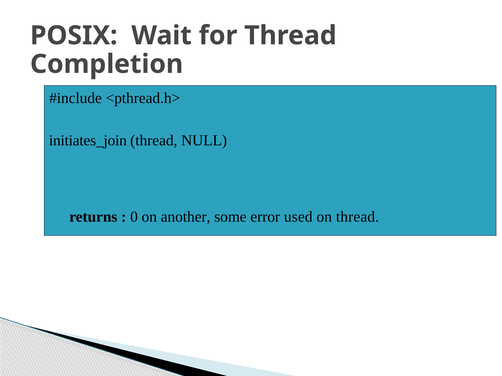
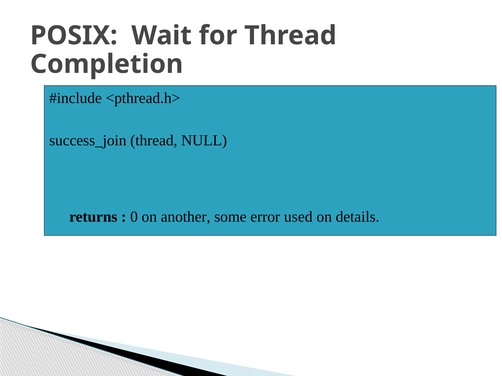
initiates_join: initiates_join -> success_join (88, 141)
on thread: thread -> details (358, 217)
